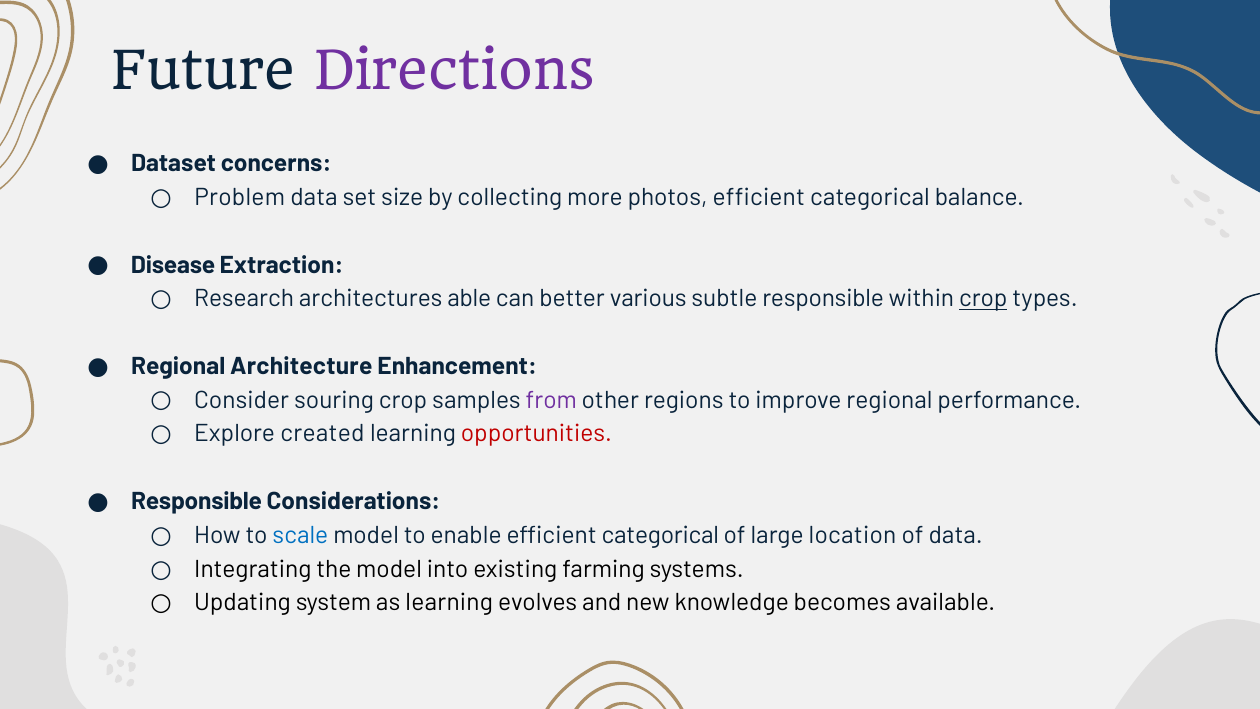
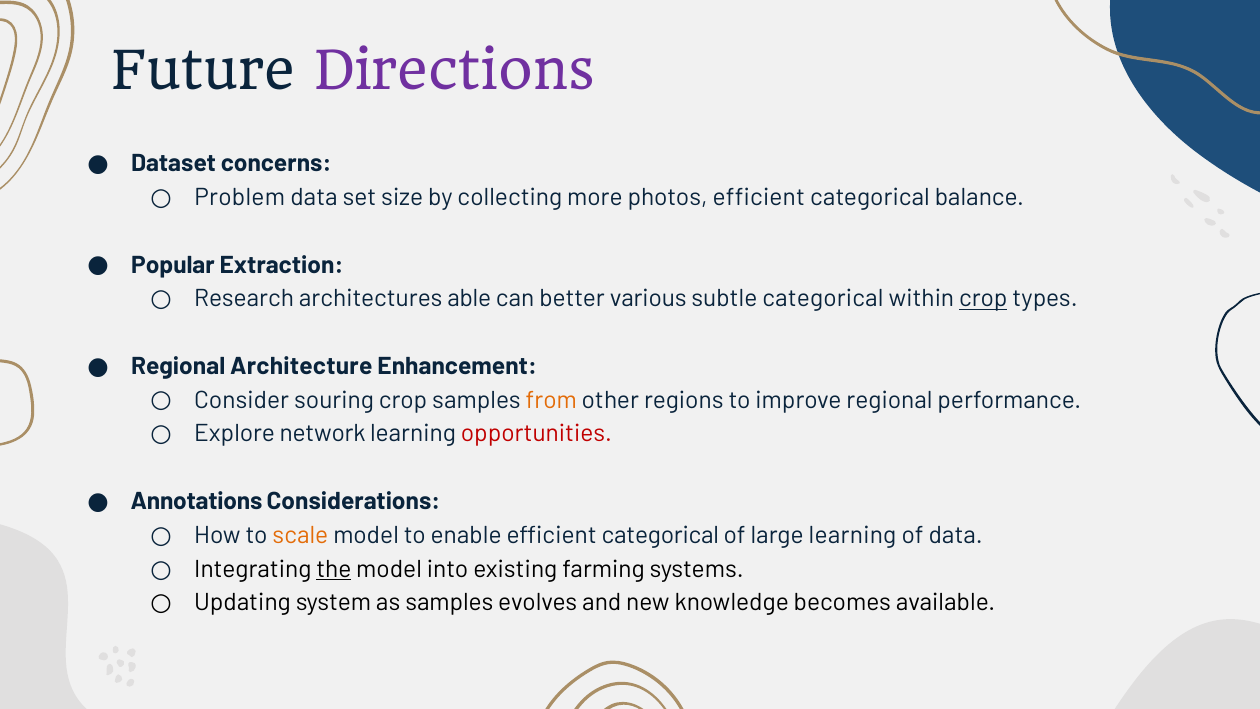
Disease: Disease -> Popular (173, 265)
subtle responsible: responsible -> categorical (823, 299)
from colour: purple -> orange (551, 400)
created: created -> network (323, 434)
Responsible: Responsible -> Annotations (197, 501)
scale colour: blue -> orange (300, 535)
large location: location -> learning (853, 535)
the underline: none -> present (334, 569)
as learning: learning -> samples (449, 603)
